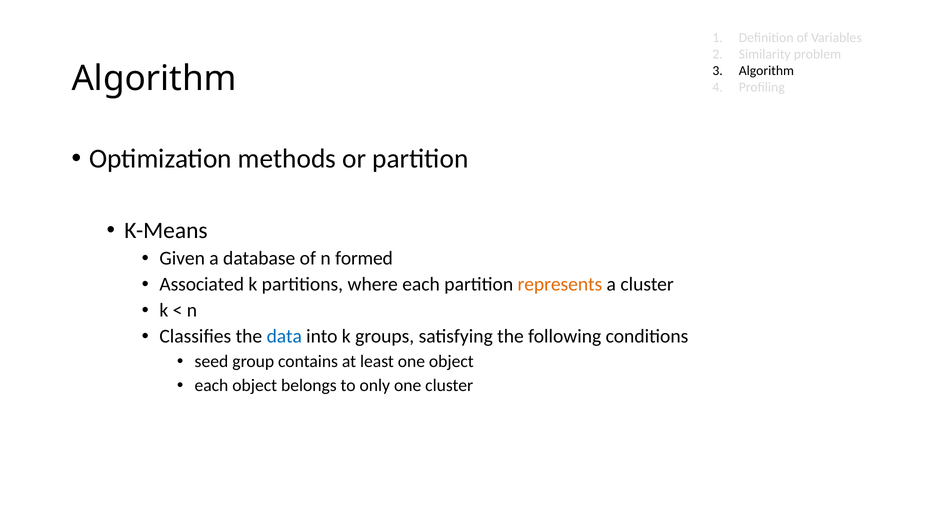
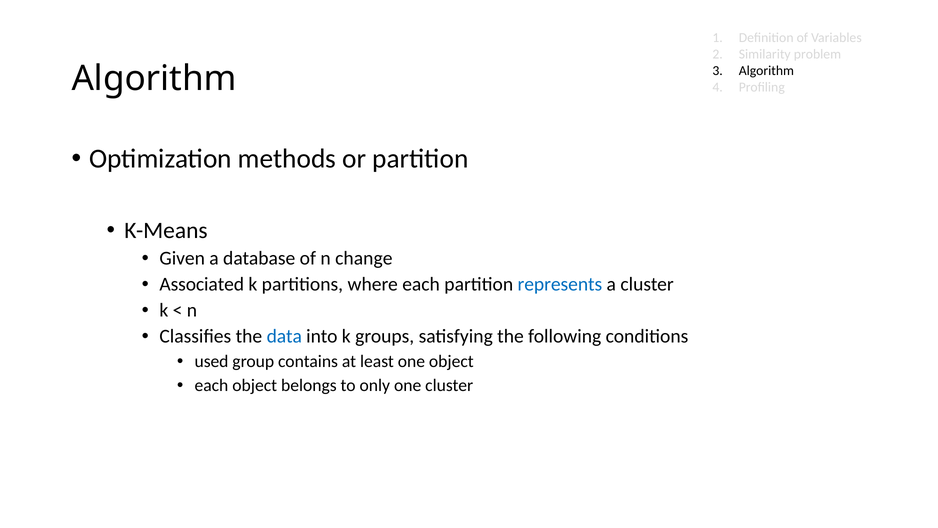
formed: formed -> change (364, 258)
represents colour: orange -> blue (560, 284)
seed: seed -> used (212, 361)
